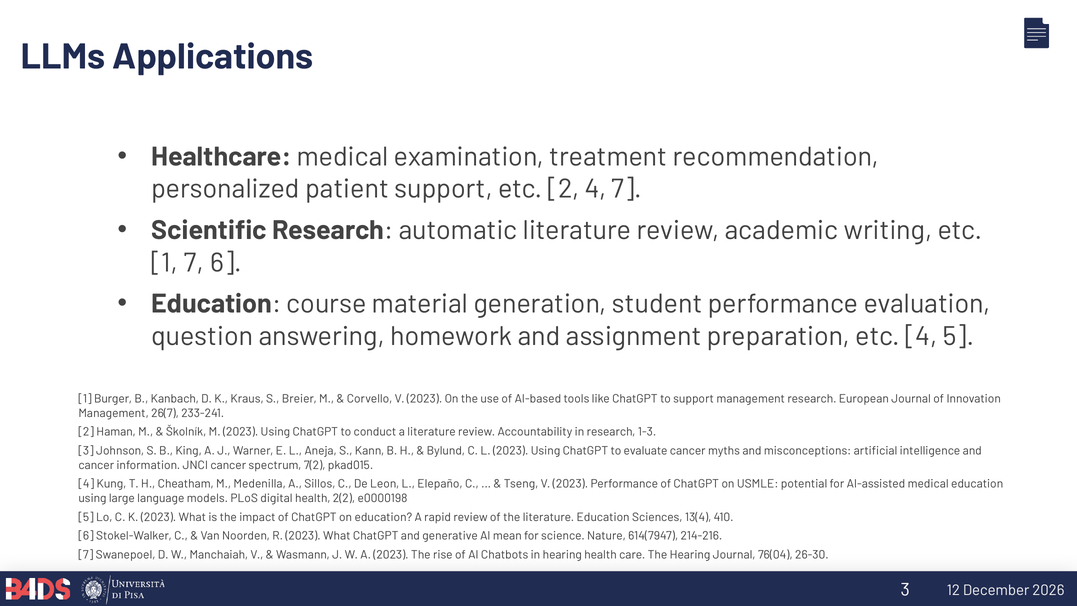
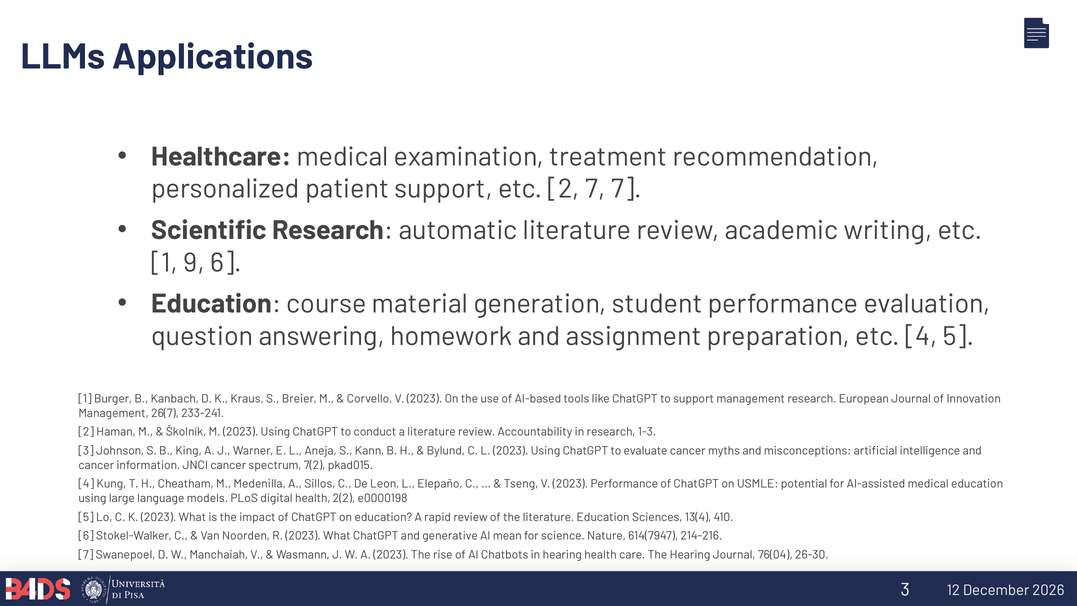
2 4: 4 -> 7 (595, 189)
1 7: 7 -> 9 (194, 263)
